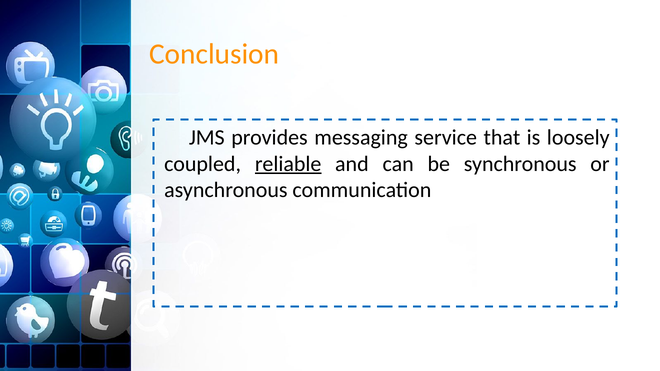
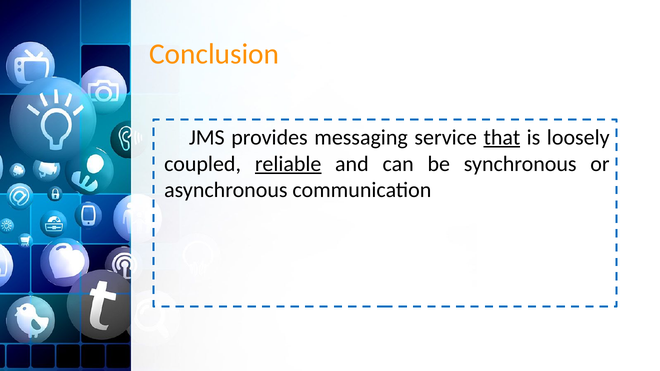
that underline: none -> present (502, 138)
